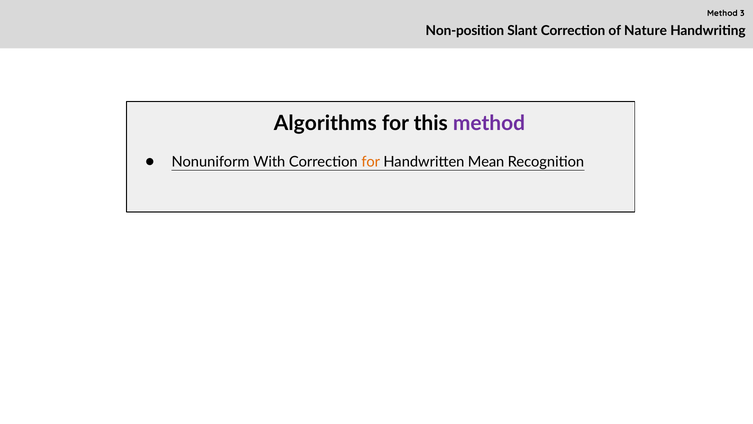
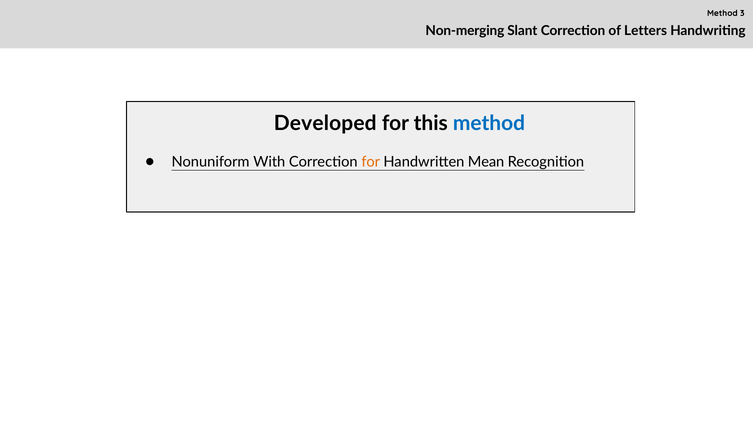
Non-position: Non-position -> Non-merging (465, 31)
Nature: Nature -> Letters (646, 31)
Algorithms: Algorithms -> Developed (325, 123)
method colour: purple -> blue (489, 123)
